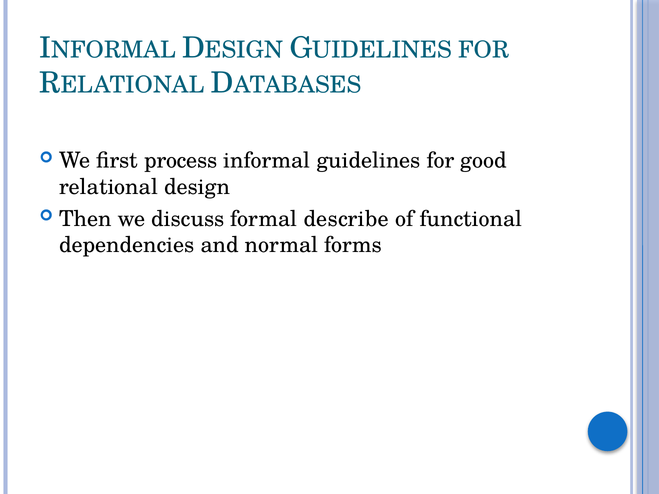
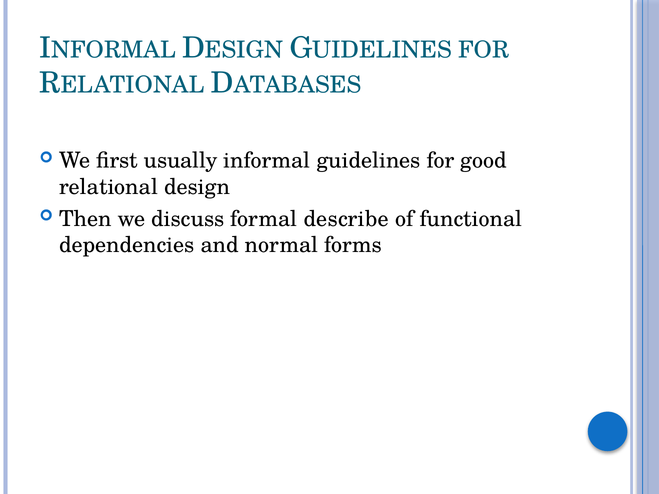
process: process -> usually (181, 161)
